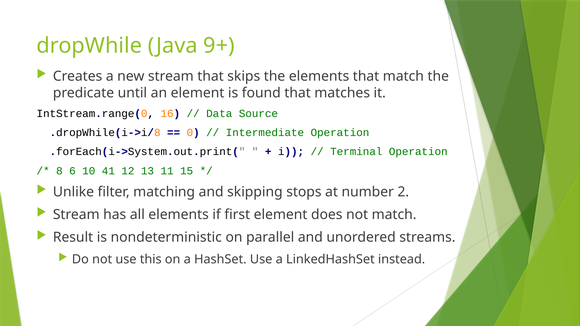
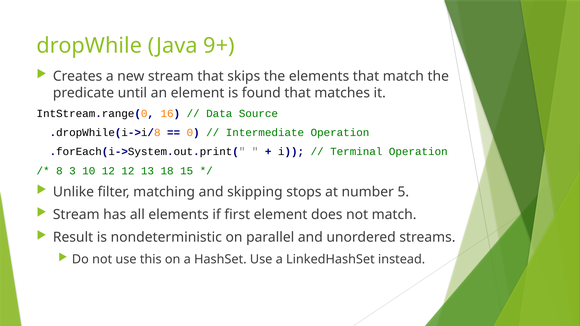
6: 6 -> 3 (72, 171)
10 41: 41 -> 12 (108, 171)
11: 11 -> 18 (167, 171)
2: 2 -> 5 (403, 192)
